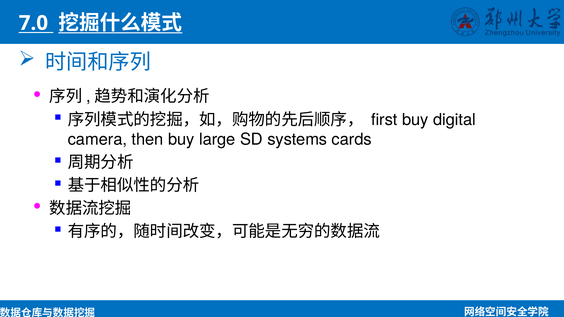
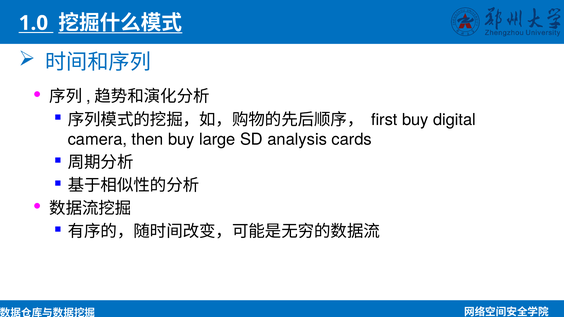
7.0: 7.0 -> 1.0 (33, 23)
systems: systems -> analysis (297, 139)
